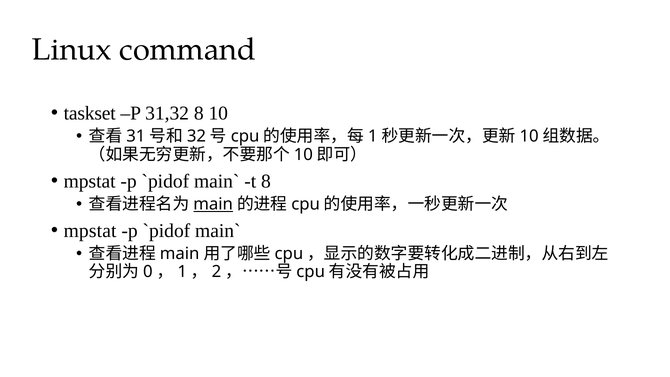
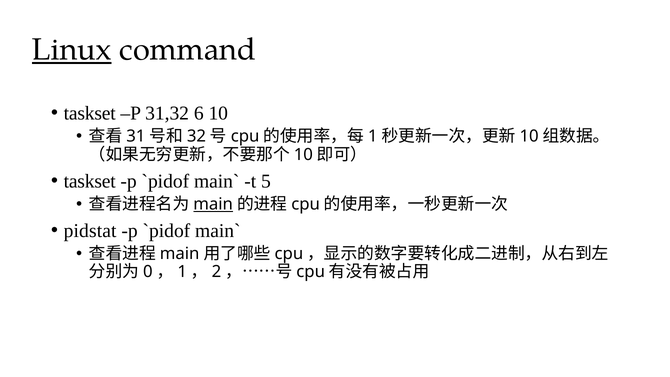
Linux underline: none -> present (72, 50)
31,32 8: 8 -> 6 (199, 113)
mpstat: mpstat -> taskset (90, 181)
t 8: 8 -> 5 (266, 181)
mpstat: mpstat -> pidstat (90, 231)
